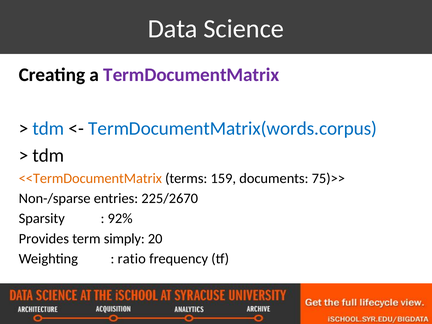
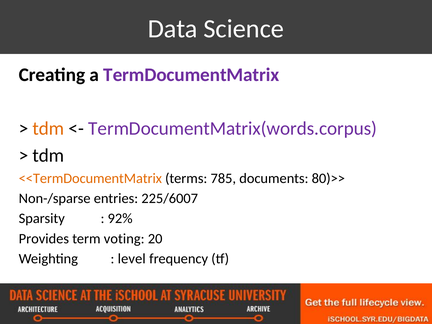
tdm colour: blue -> orange (48, 129)
TermDocumentMatrix(words.corpus colour: blue -> purple (233, 129)
159: 159 -> 785 (223, 178)
75)>>: 75)>> -> 80)>> (328, 178)
225/2670: 225/2670 -> 225/6007 (170, 198)
simply: simply -> voting (124, 239)
ratio: ratio -> level (132, 259)
